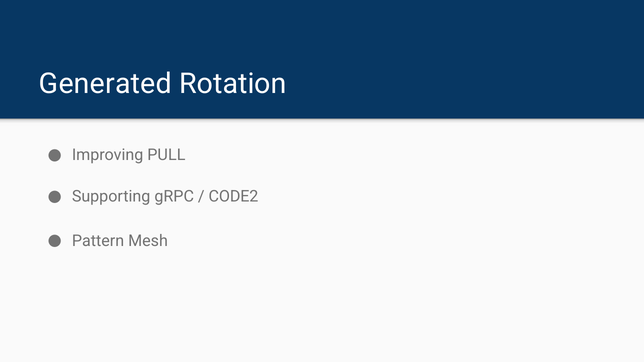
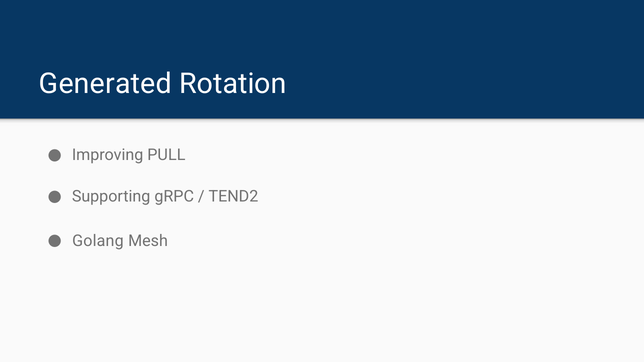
CODE2: CODE2 -> TEND2 (233, 197)
Pattern: Pattern -> Golang (98, 241)
